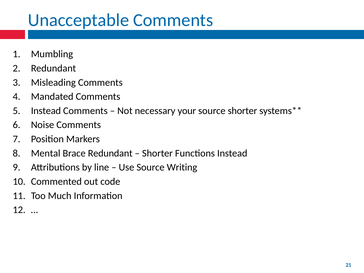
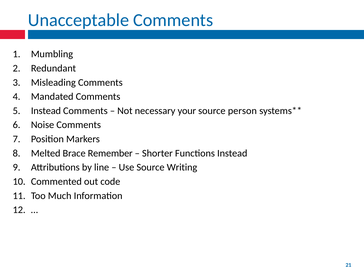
source shorter: shorter -> person (242, 111)
Mental: Mental -> Melted (46, 153)
Brace Redundant: Redundant -> Remember (110, 153)
